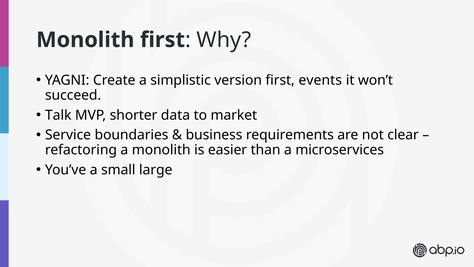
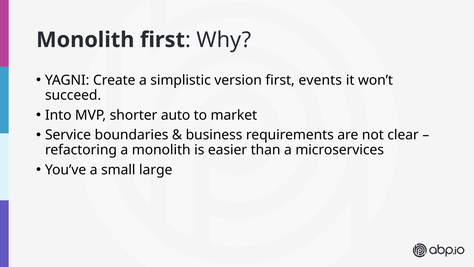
Talk: Talk -> Into (58, 115)
data: data -> auto (176, 115)
